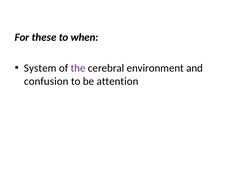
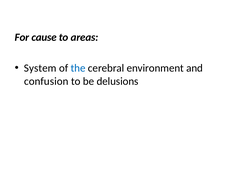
these: these -> cause (44, 37)
when: when -> areas (85, 37)
the colour: purple -> blue (78, 68)
attention: attention -> delusions (118, 81)
